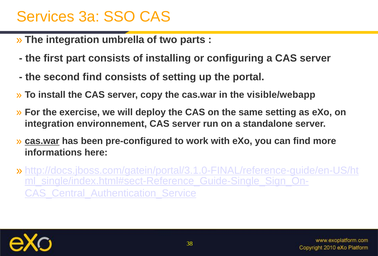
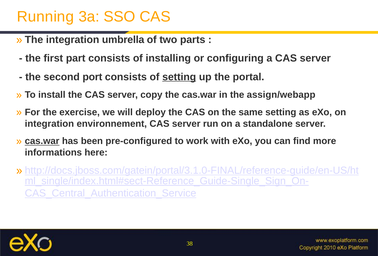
Services: Services -> Running (45, 17)
second find: find -> port (92, 77)
setting underline: none -> present (179, 77)
visible/webapp: visible/webapp -> assign/webapp (281, 95)
